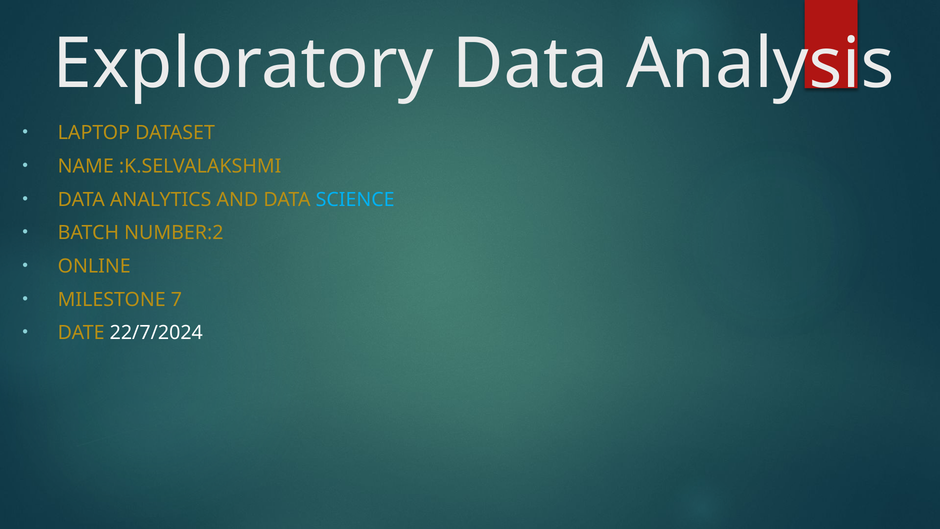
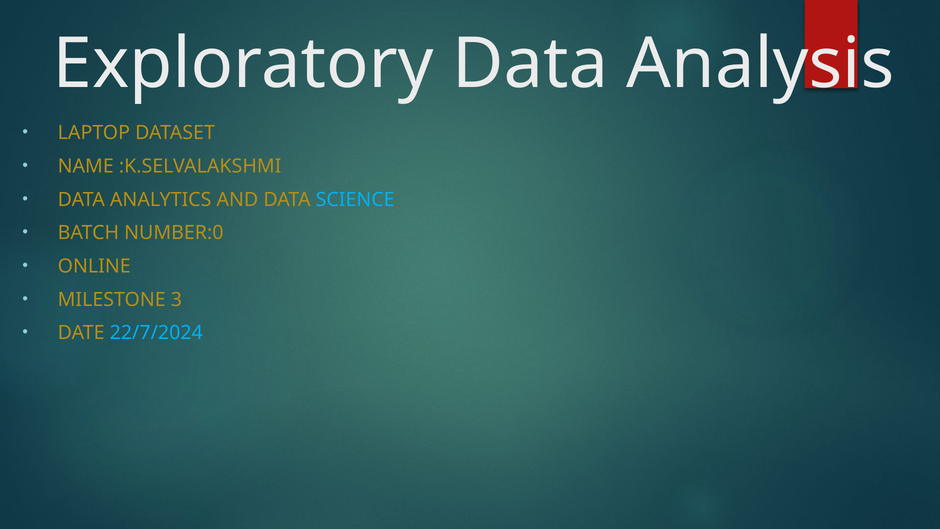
NUMBER:2: NUMBER:2 -> NUMBER:0 (174, 233)
7: 7 -> 3 (176, 299)
22/7/2024 colour: white -> light blue (156, 333)
